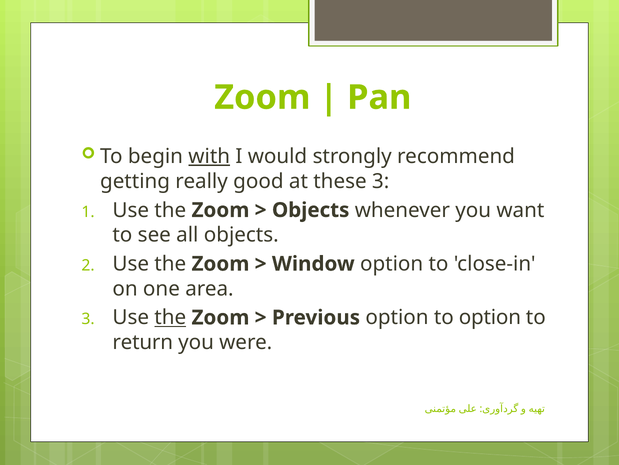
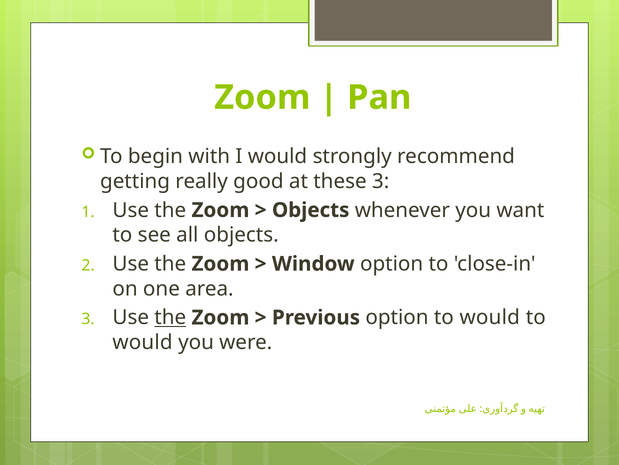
with underline: present -> none (209, 156)
option to option: option -> would (490, 317)
return: return -> would (143, 342)
